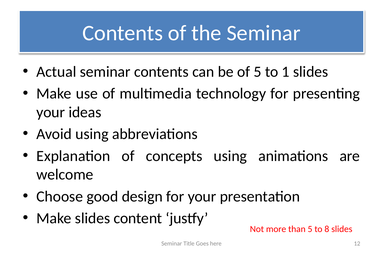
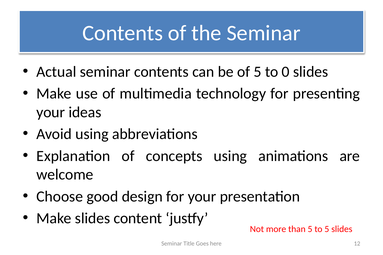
1: 1 -> 0 (286, 72)
to 8: 8 -> 5 (327, 229)
